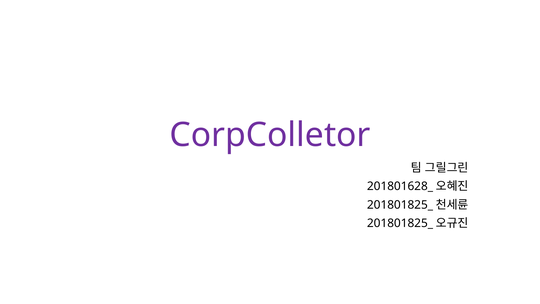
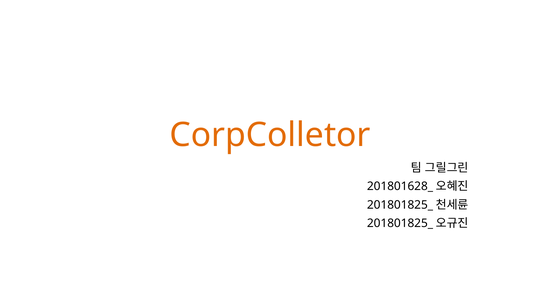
CorpColletor colour: purple -> orange (270, 135)
